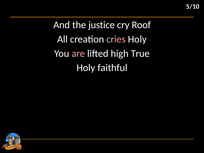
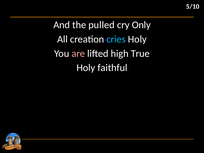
justice: justice -> pulled (102, 25)
Roof: Roof -> Only (141, 25)
cries colour: pink -> light blue (116, 39)
